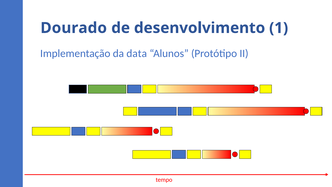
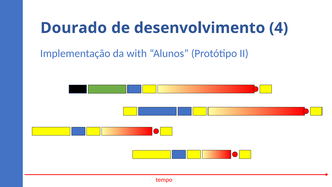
1: 1 -> 4 (279, 28)
data: data -> with (137, 54)
